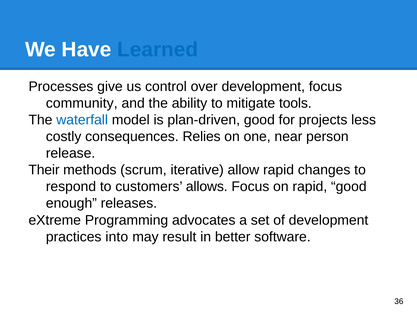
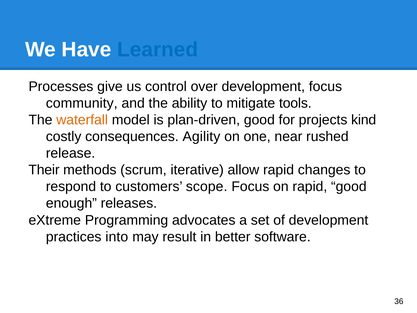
waterfall colour: blue -> orange (82, 120)
less: less -> kind (364, 120)
Relies: Relies -> Agility (201, 137)
person: person -> rushed (327, 137)
allows: allows -> scope (207, 187)
